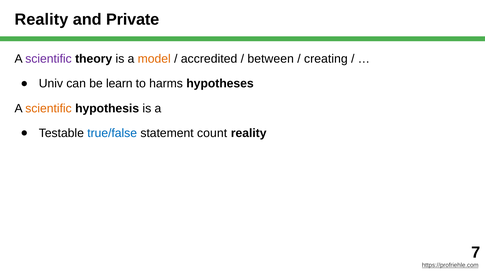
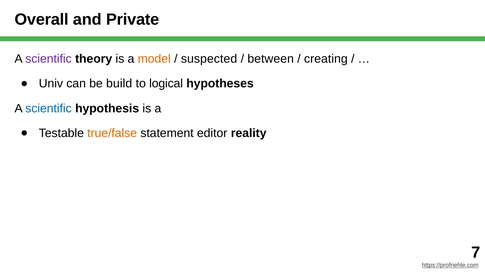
Reality: Reality -> Overall (42, 19)
accredited: accredited -> suspected (209, 59)
learn: learn -> build (119, 84)
harms: harms -> logical (166, 84)
scientific colour: orange -> blue (48, 108)
true/false colour: blue -> orange (112, 133)
count: count -> editor (212, 133)
